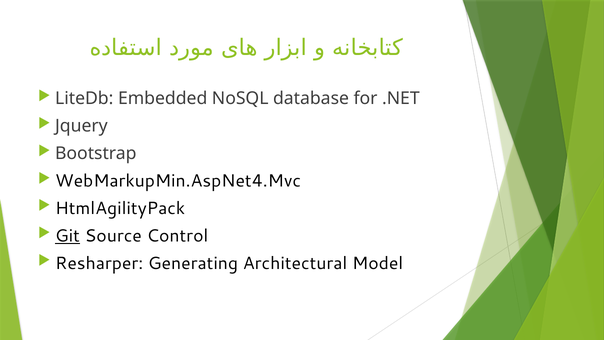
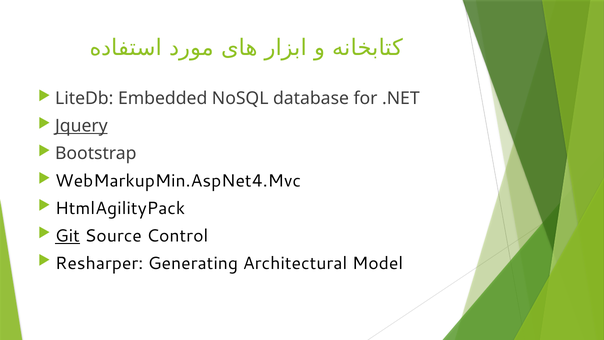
Jquery underline: none -> present (81, 126)
